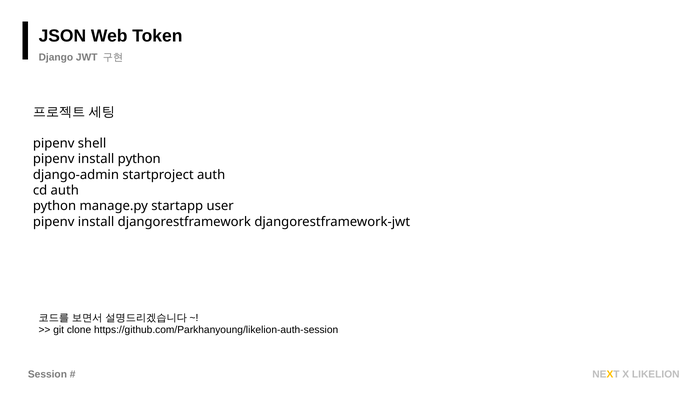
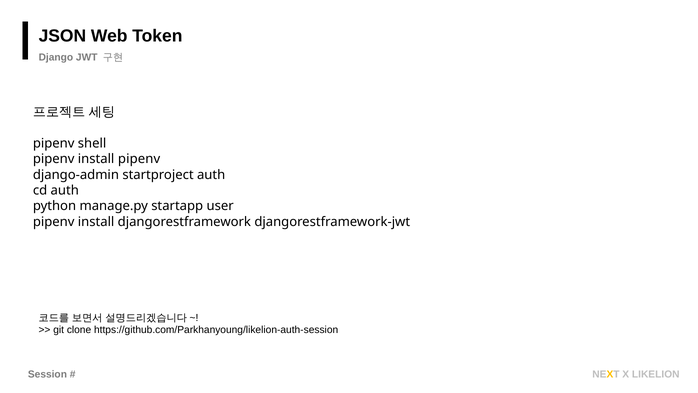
install python: python -> pipenv (139, 159)
